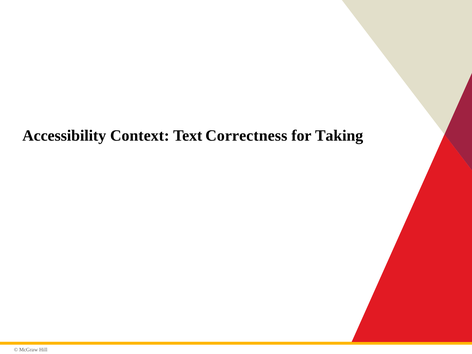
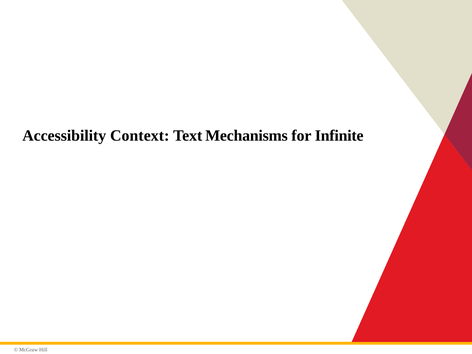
Correctness: Correctness -> Mechanisms (246, 136)
Taking: Taking -> Infinite (339, 136)
